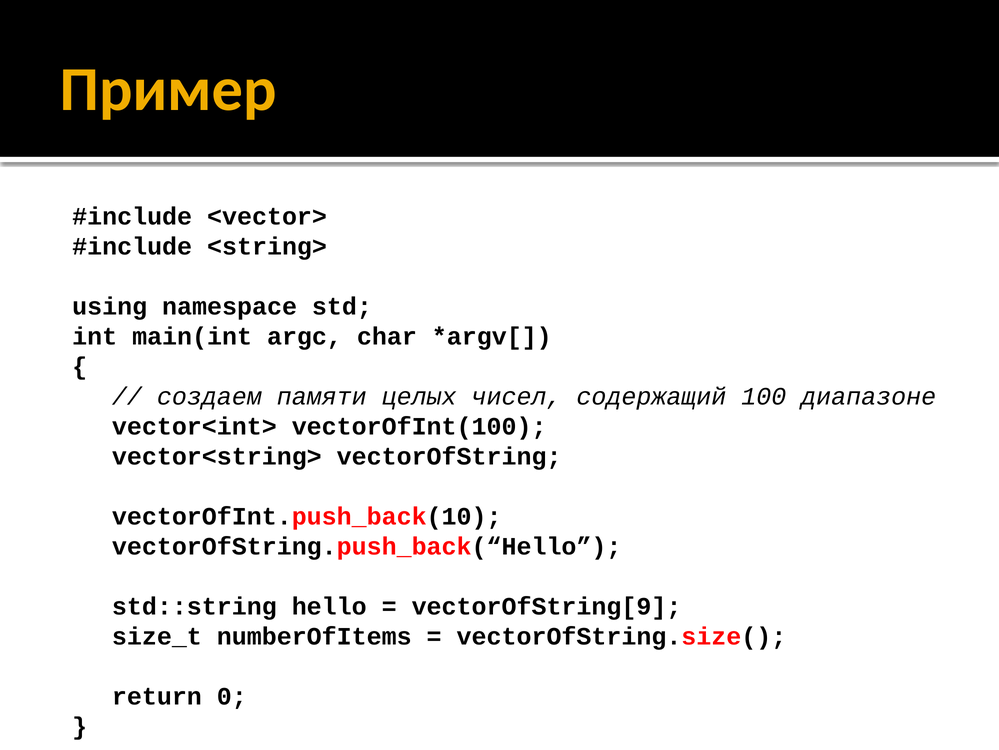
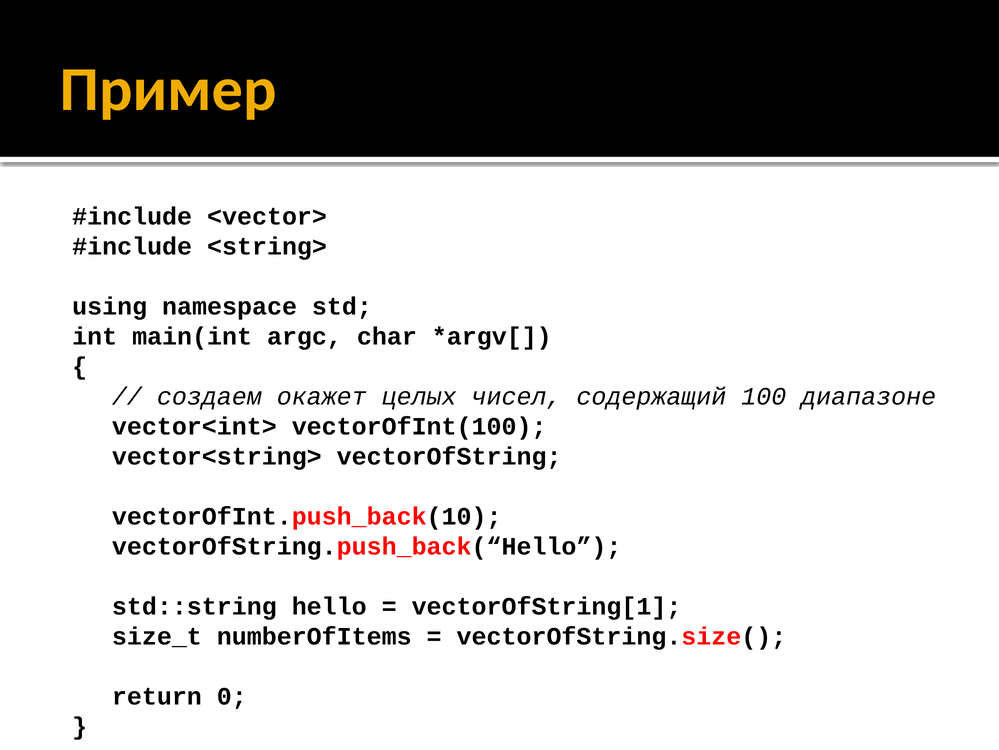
памяти: памяти -> окажет (322, 396)
vectorOfString[9: vectorOfString[9 -> vectorOfString[1 (547, 606)
